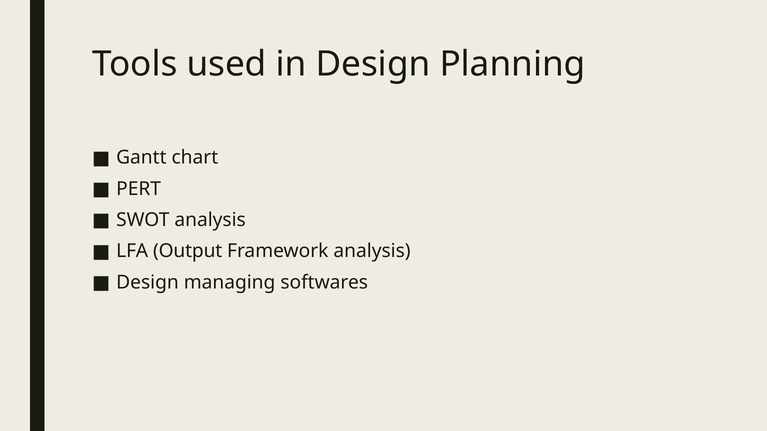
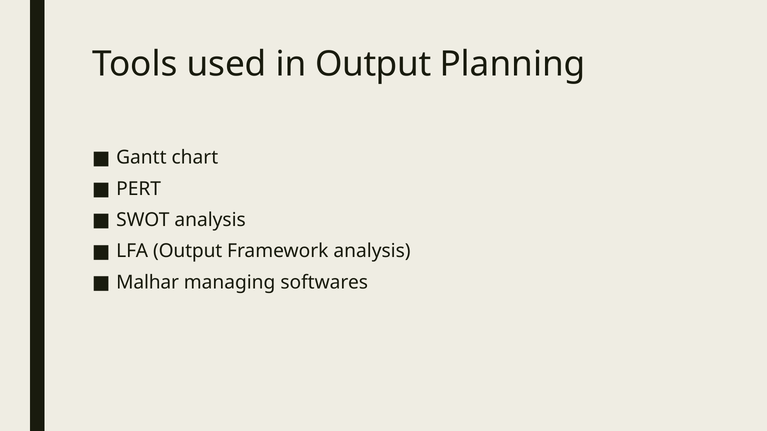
in Design: Design -> Output (373, 64)
Design: Design -> Malhar (148, 283)
